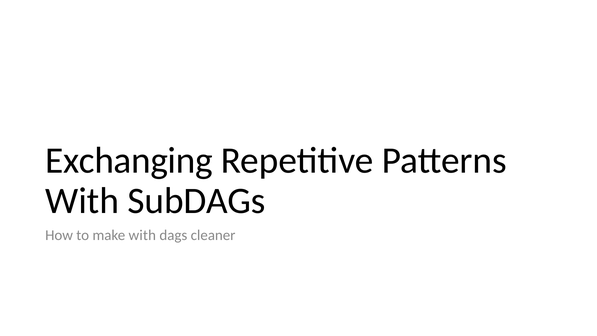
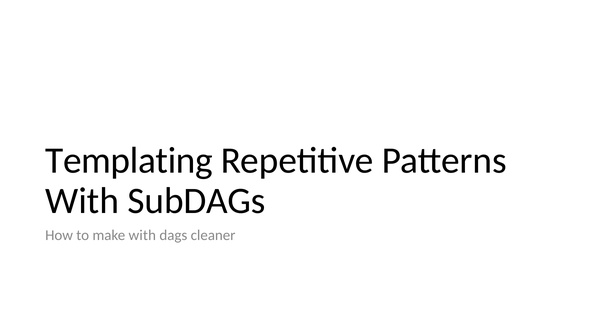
Exchanging: Exchanging -> Templating (129, 160)
